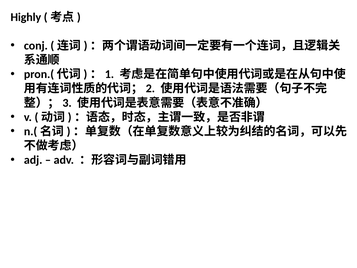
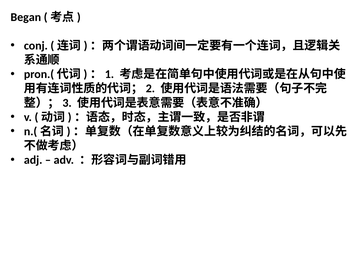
Highly: Highly -> Began (26, 17)
